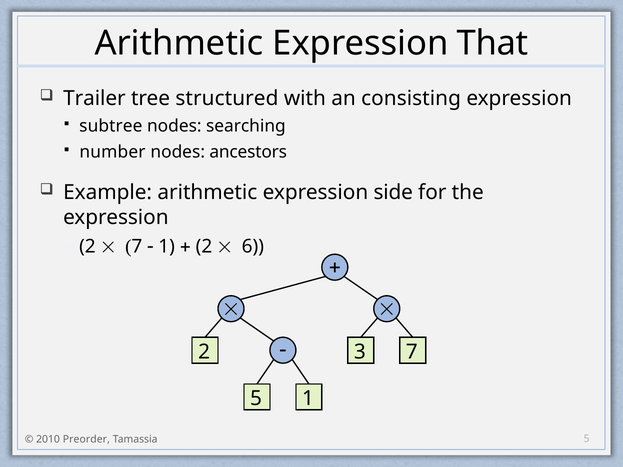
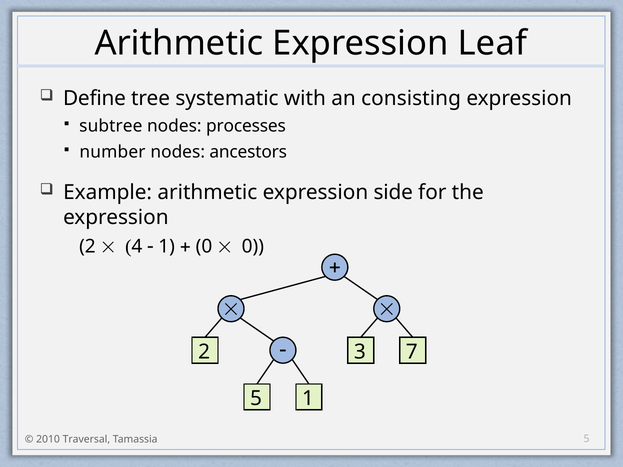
That: That -> Leaf (492, 43)
Trailer: Trailer -> Define (94, 99)
structured: structured -> systematic (227, 99)
searching: searching -> processes (246, 126)
7: 7 -> 4 (137, 247)
2: 2 -> 0 (204, 247)
6: 6 -> 0 (253, 247)
Preorder: Preorder -> Traversal (86, 440)
